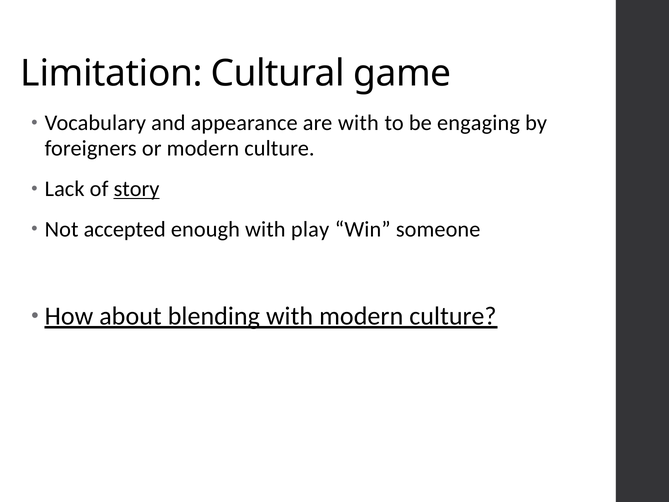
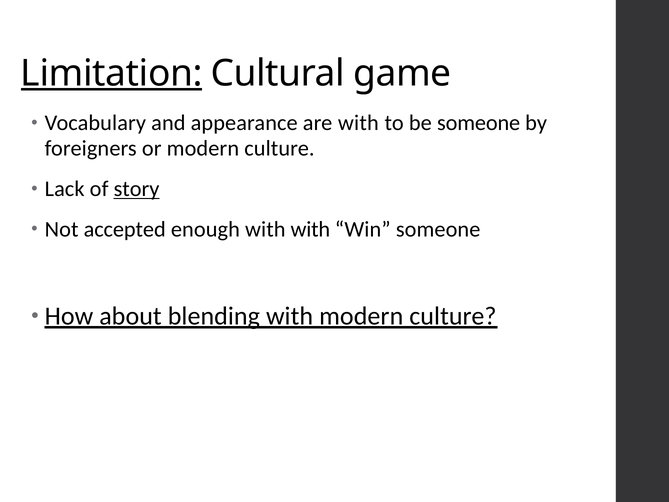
Limitation underline: none -> present (112, 73)
be engaging: engaging -> someone (479, 123)
with play: play -> with (310, 229)
